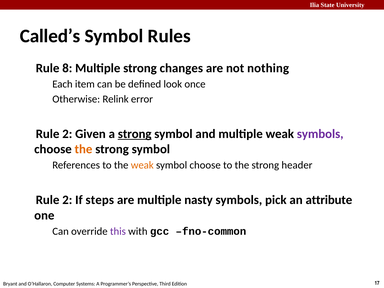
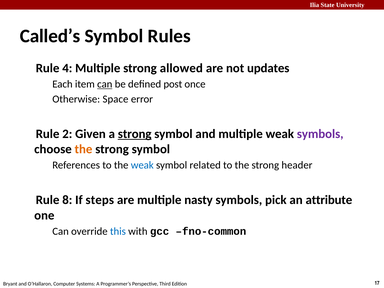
8: 8 -> 4 (67, 68)
changes: changes -> allowed (181, 68)
nothing: nothing -> updates (268, 68)
can underline: none -> present (105, 84)
look: look -> post (173, 84)
Relink: Relink -> Space (115, 99)
weak colour: orange -> blue (142, 165)
symbol choose: choose -> related (205, 165)
2: 2 -> 8 (67, 200)
this colour: purple -> blue (118, 231)
